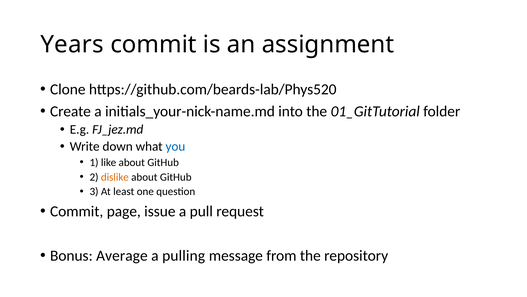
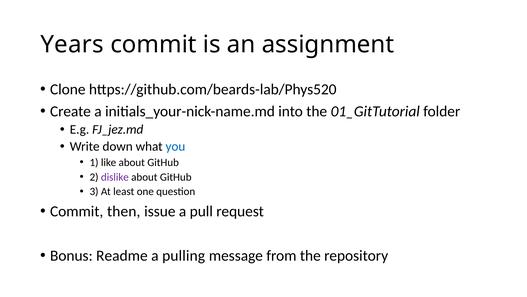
dislike colour: orange -> purple (115, 177)
page: page -> then (124, 211)
Average: Average -> Readme (122, 255)
